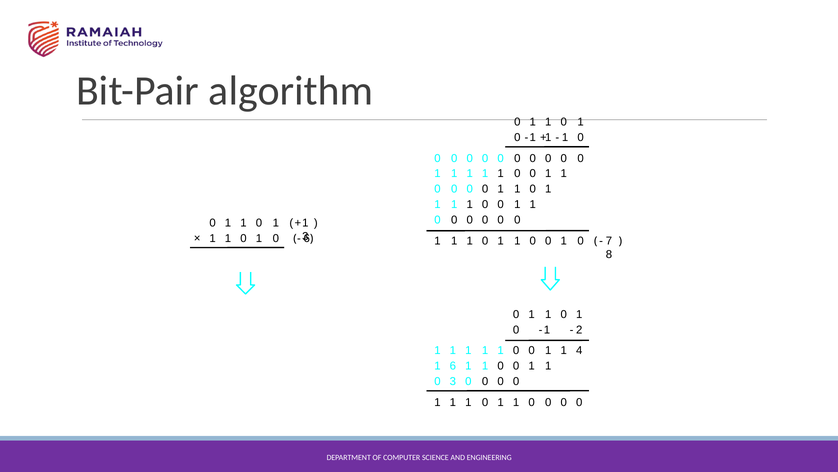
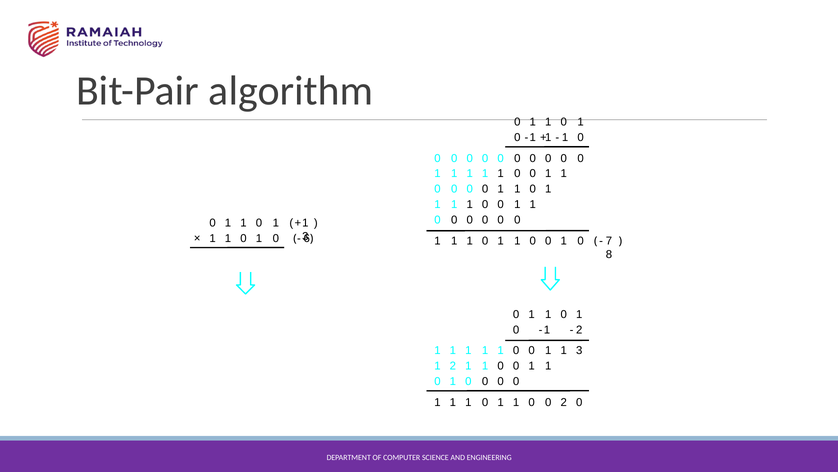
4: 4 -> 3 (579, 350)
1 6: 6 -> 2 (453, 366)
3: 3 -> 1 (453, 381)
0: 0 -> 2 (564, 402)
